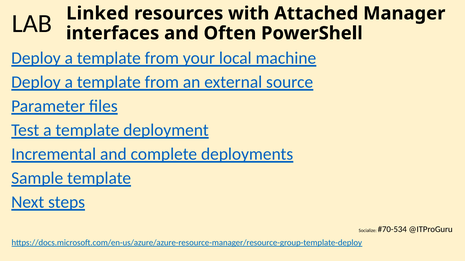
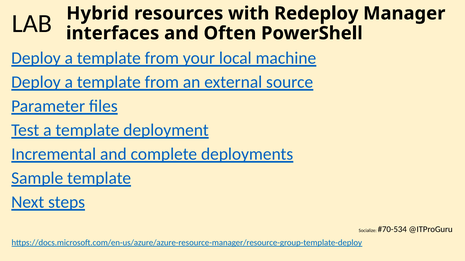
Linked: Linked -> Hybrid (98, 13)
Attached: Attached -> Redeploy (316, 13)
